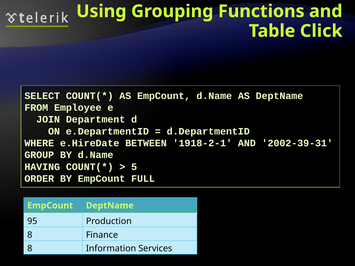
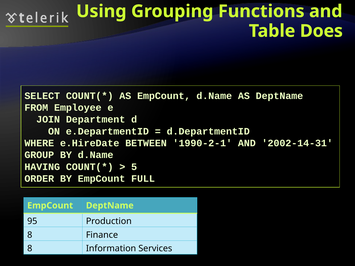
Click: Click -> Does (321, 31)
1918-2-1: 1918-2-1 -> 1990-2-1 (202, 143)
2002-39-31: 2002-39-31 -> 2002-14-31 (297, 143)
